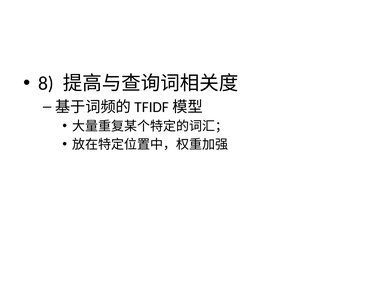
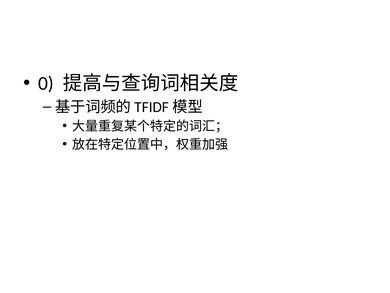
8: 8 -> 0 (46, 83)
